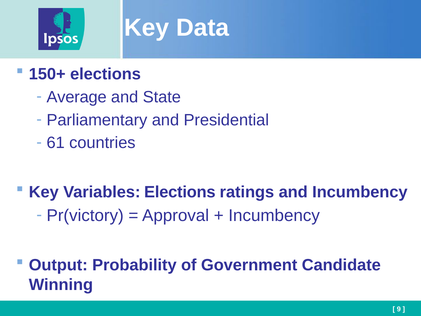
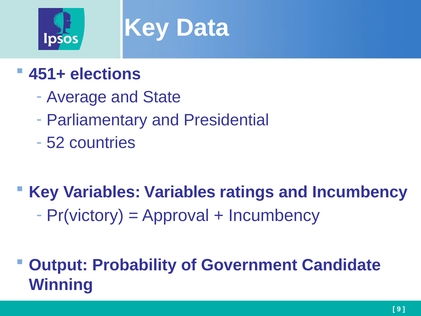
150+: 150+ -> 451+ (47, 74)
61: 61 -> 52 (56, 143)
Variables Elections: Elections -> Variables (180, 192)
